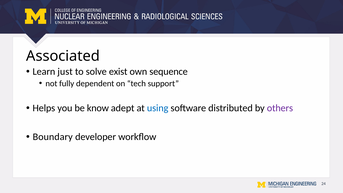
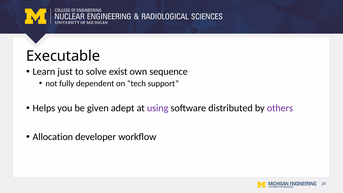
Associated: Associated -> Executable (63, 56)
know: know -> given (98, 108)
using colour: blue -> purple (158, 108)
Boundary: Boundary -> Allocation (53, 137)
